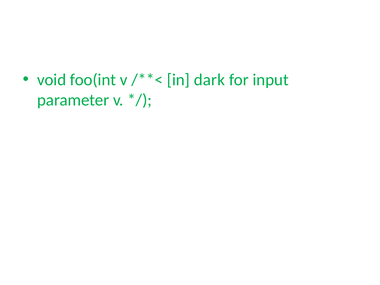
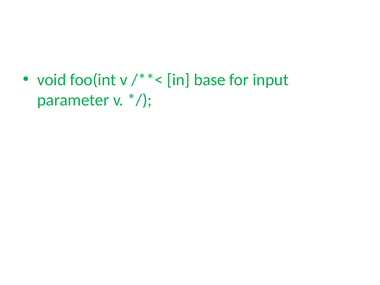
dark: dark -> base (210, 80)
